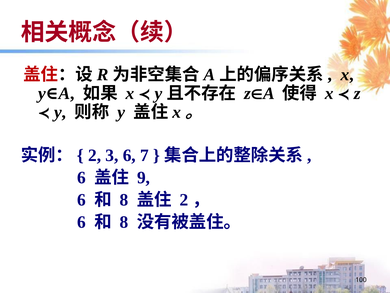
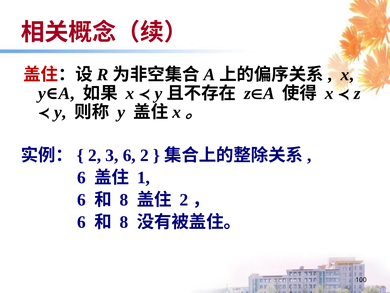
6 7: 7 -> 2 (144, 155)
9: 9 -> 1 (144, 177)
